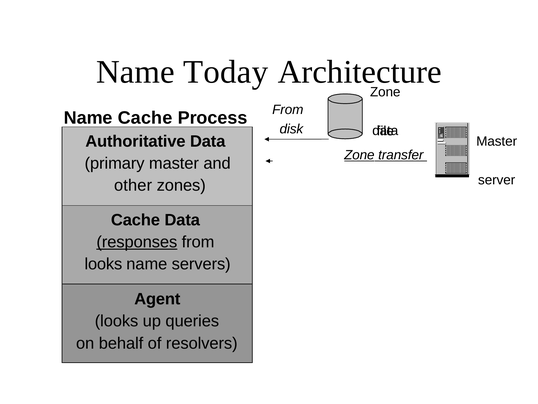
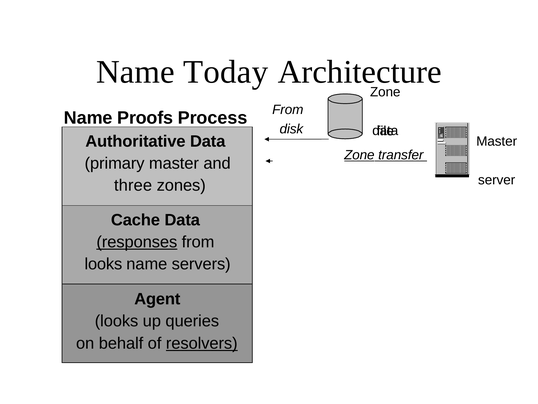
Name Cache: Cache -> Proofs (145, 118)
other: other -> three (133, 185)
resolvers underline: none -> present (202, 343)
